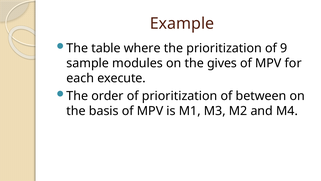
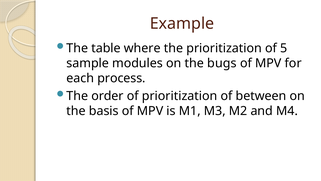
9: 9 -> 5 (284, 48)
gives: gives -> bugs (222, 63)
execute: execute -> process (121, 78)
